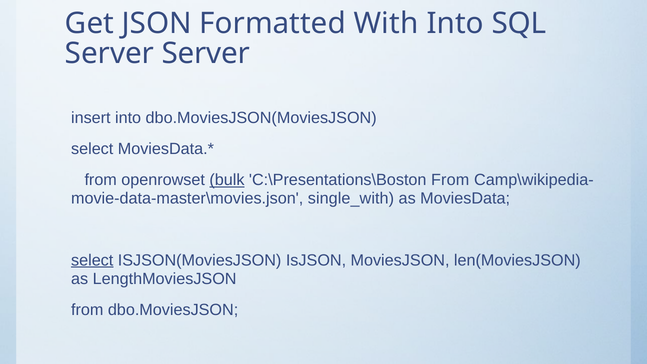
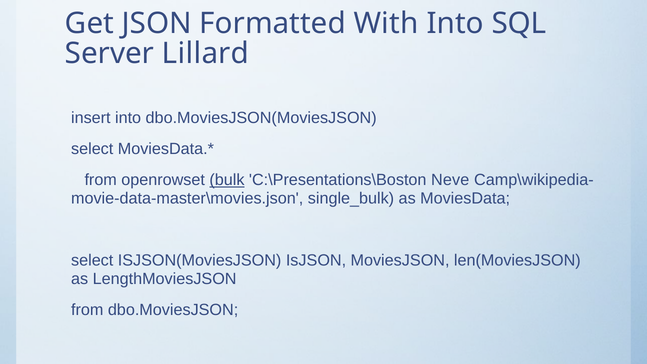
Server Server: Server -> Lillard (206, 54)
C:\Presentations\Boston From: From -> Neve (450, 180)
single_with: single_with -> single_bulk (351, 198)
select underline: present -> none (92, 260)
